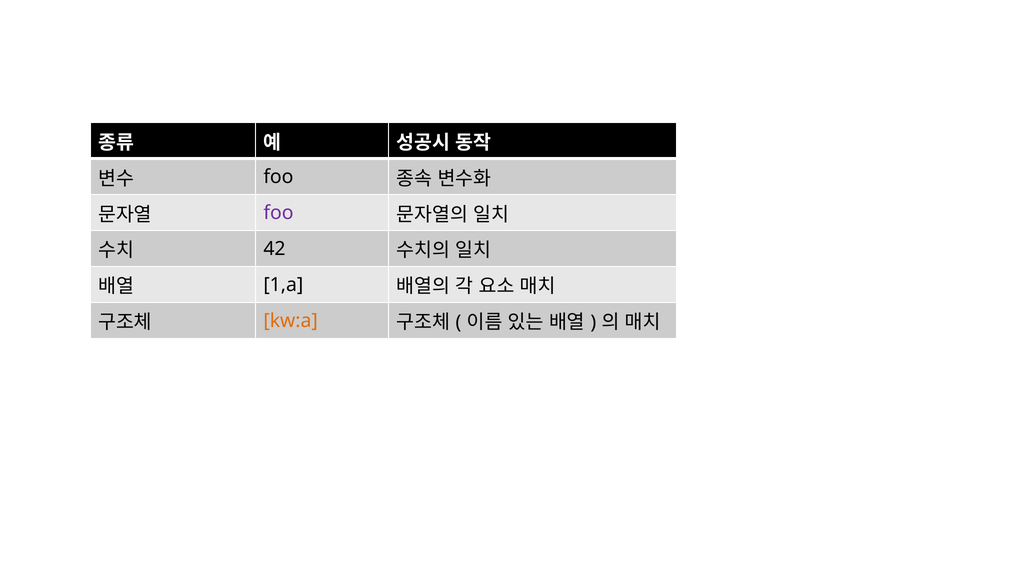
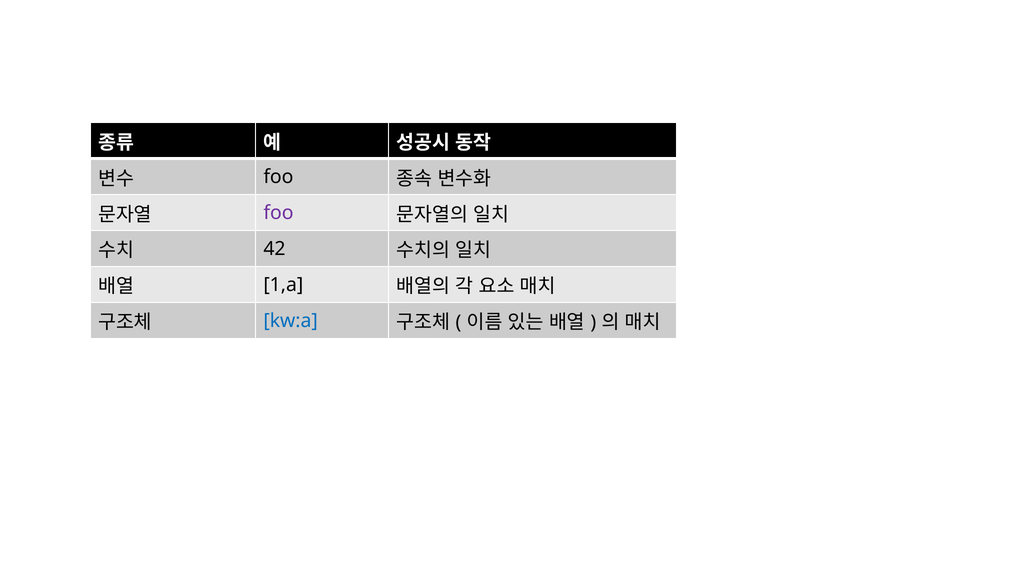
kw:a colour: orange -> blue (291, 320)
